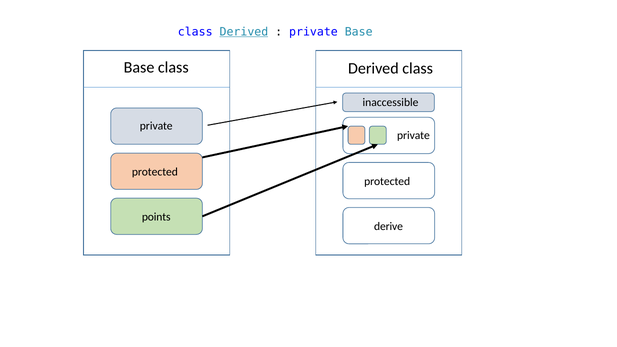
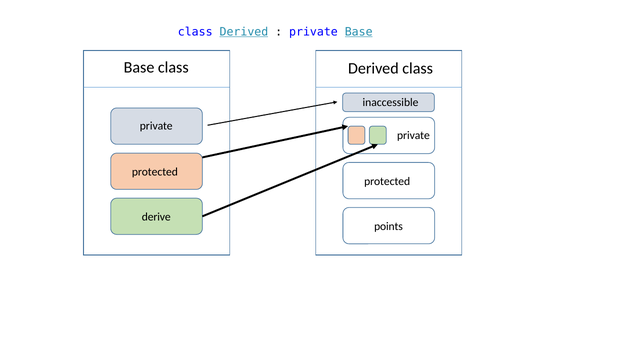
Base underline: none -> present (359, 32)
points: points -> derive (156, 217)
derive: derive -> points (388, 226)
